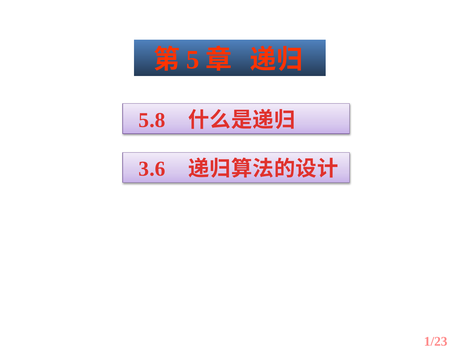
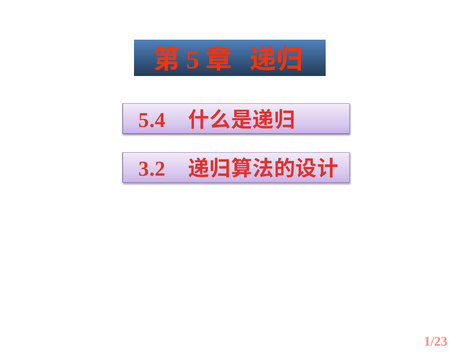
5.8: 5.8 -> 5.4 (152, 120)
3.6: 3.6 -> 3.2 (152, 169)
